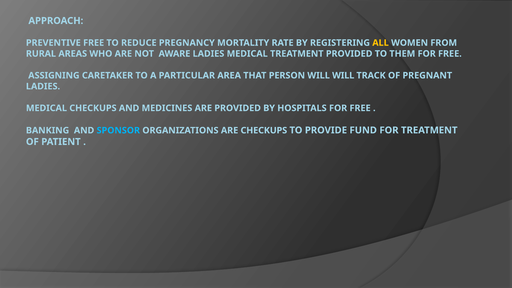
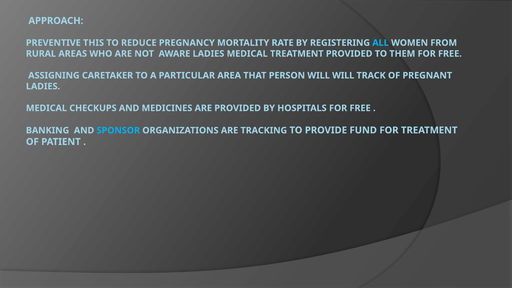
PREVENTIVE FREE: FREE -> THIS (94, 43)
ALL colour: yellow -> light blue (381, 43)
ARE CHECKUPS: CHECKUPS -> TRACKING (264, 130)
